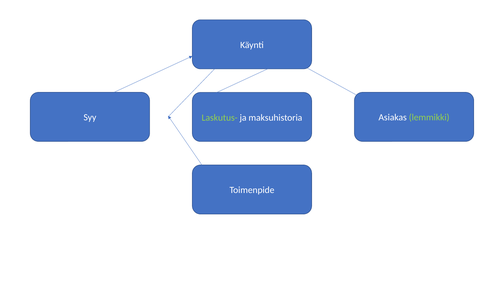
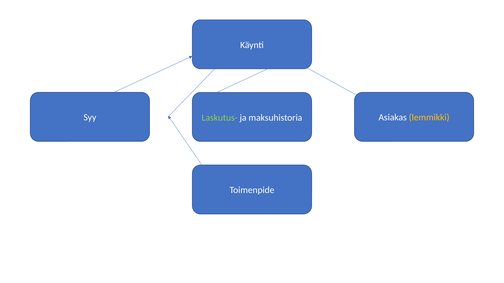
lemmikki colour: light green -> yellow (429, 118)
